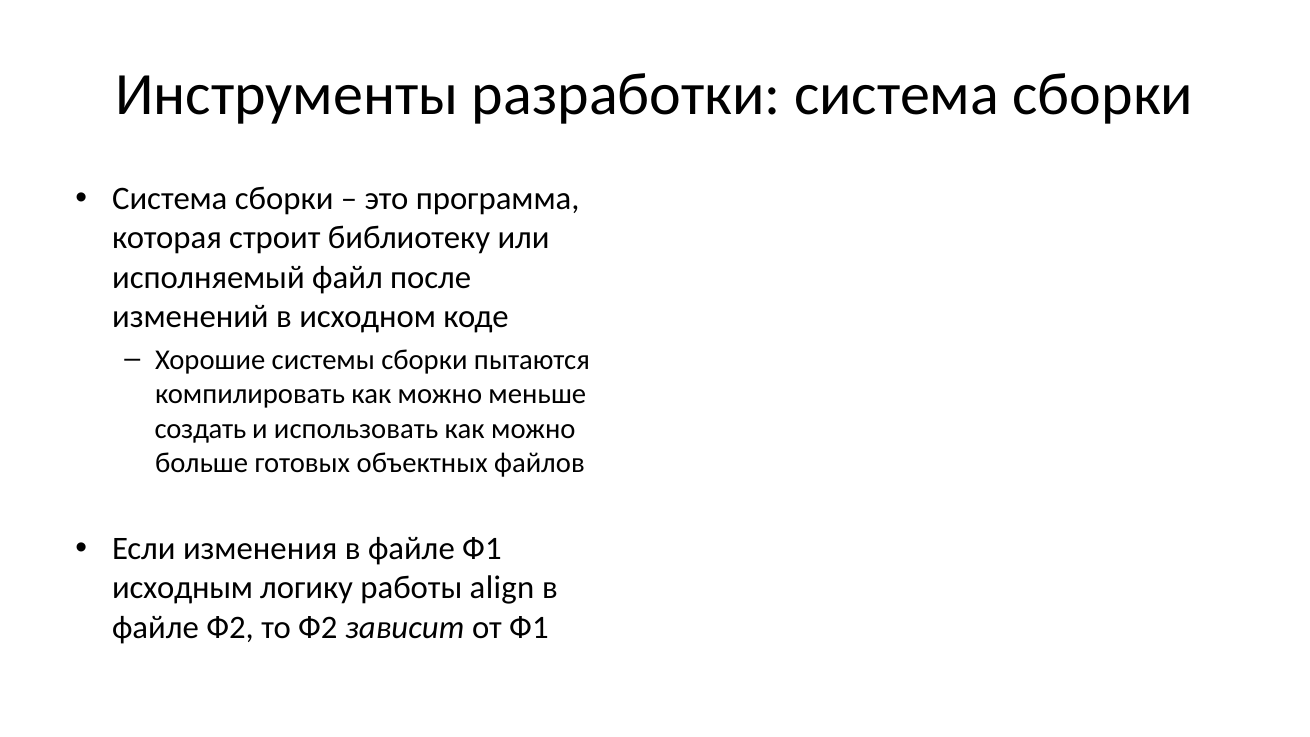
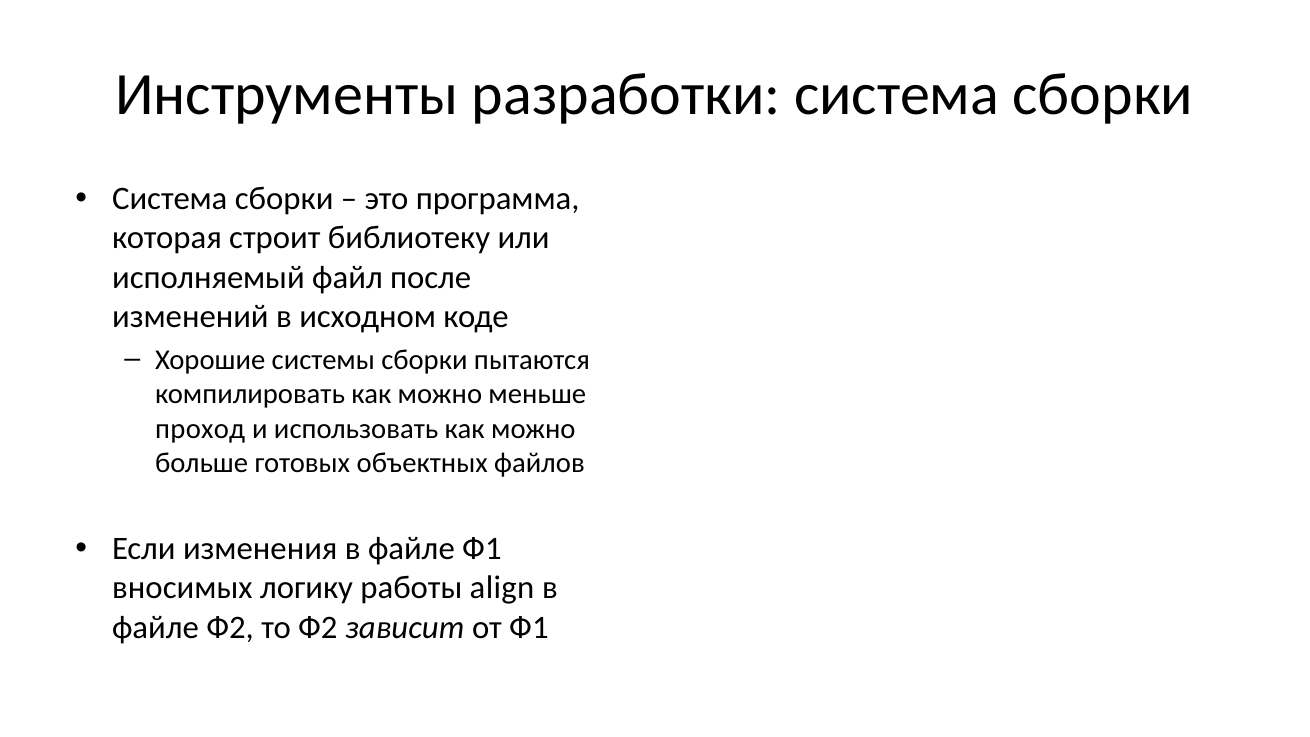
создать: создать -> проход (200, 429)
исходным: исходным -> вносимых (182, 588)
